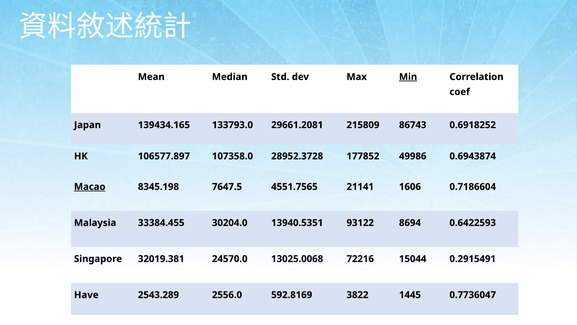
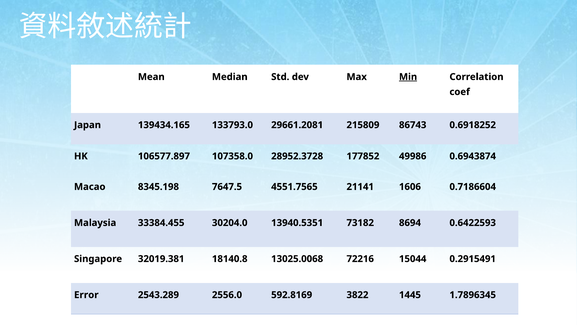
Macao underline: present -> none (90, 187)
93122: 93122 -> 73182 (360, 223)
24570.0: 24570.0 -> 18140.8 (230, 259)
Have: Have -> Error (86, 295)
0.7736047: 0.7736047 -> 1.7896345 (473, 295)
